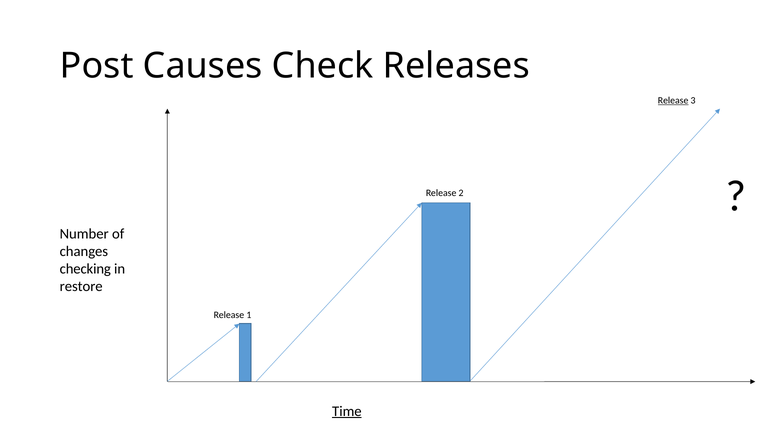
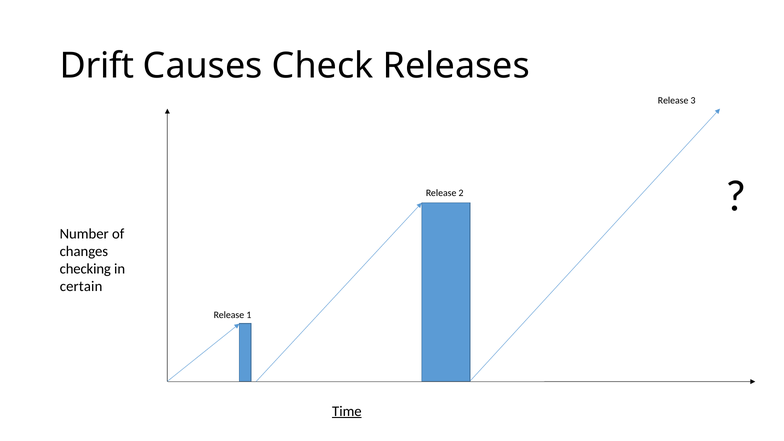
Post: Post -> Drift (97, 66)
Release underline: present -> none (673, 101)
restore: restore -> certain (81, 287)
